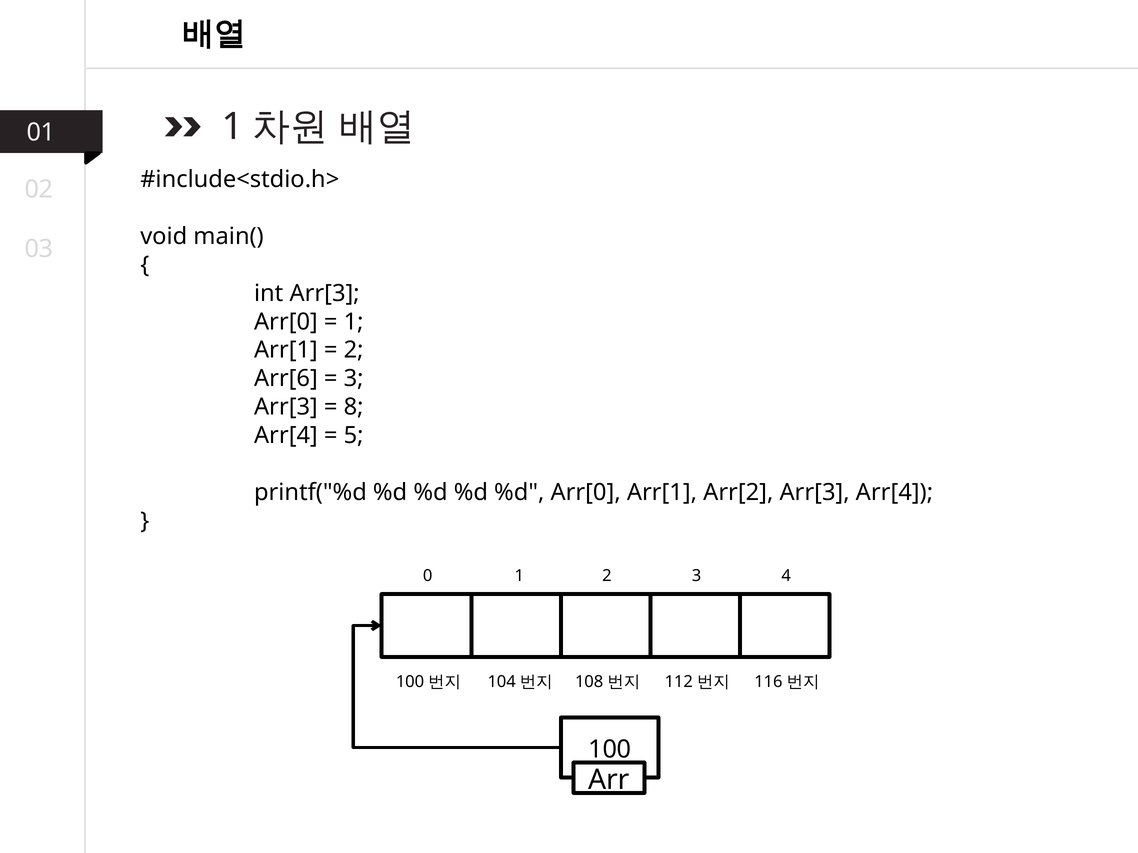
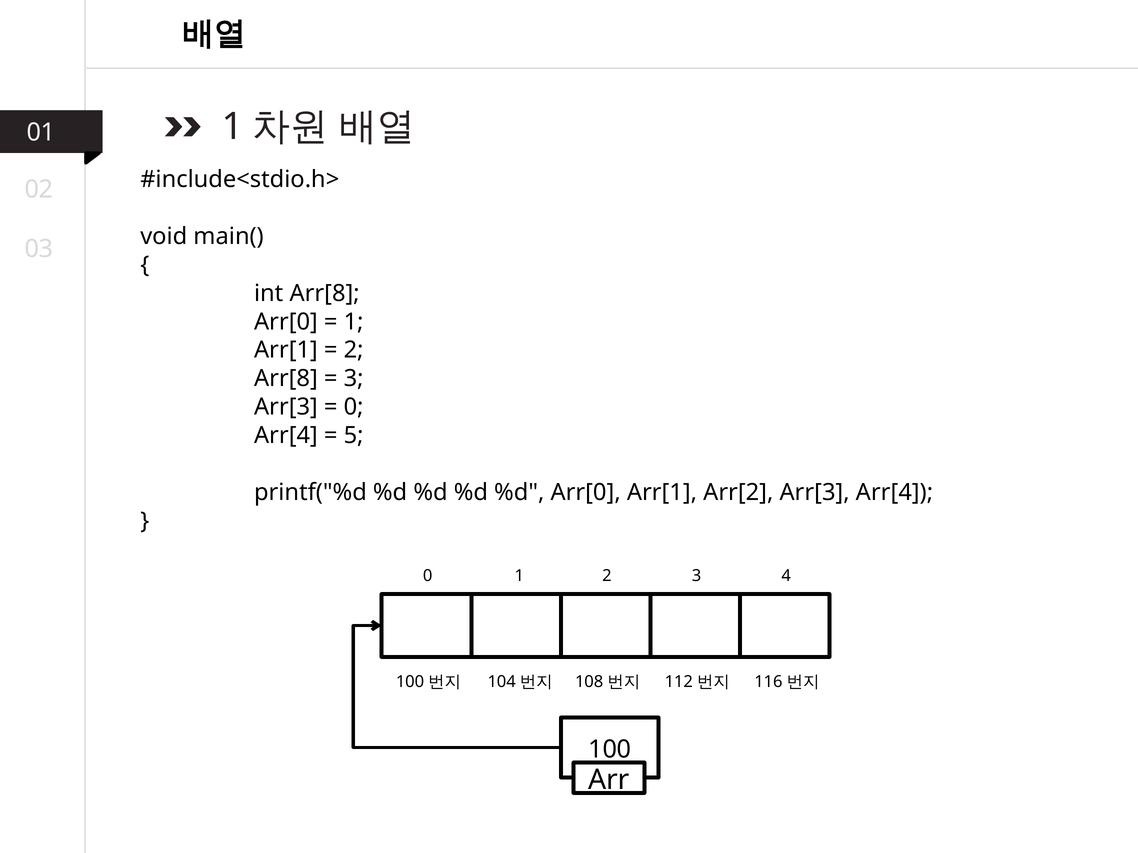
int Arr[3: Arr[3 -> Arr[8 (325, 293)
Arr[6: Arr[6 -> Arr[8 (286, 379)
8: 8 -> 0 (354, 407)
